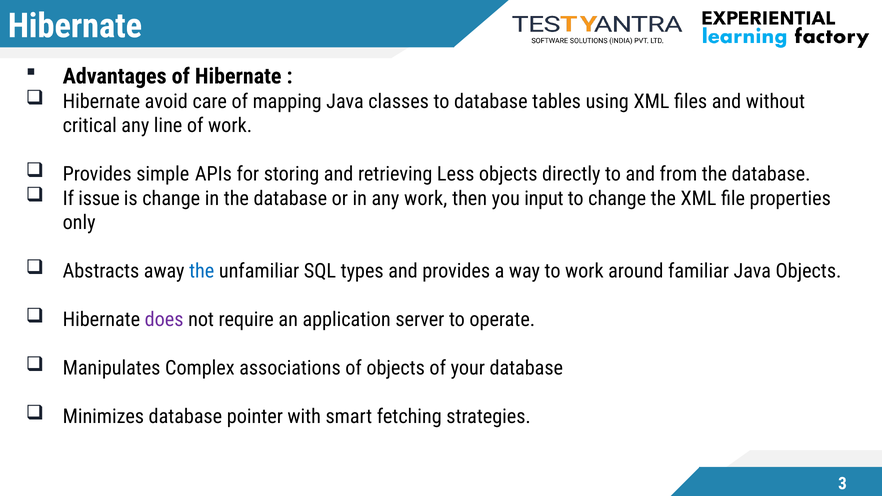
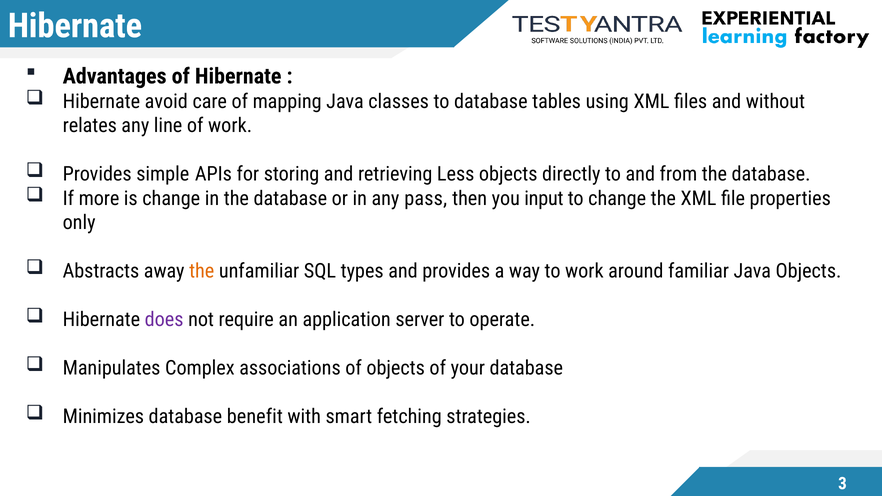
critical: critical -> relates (90, 126)
issue: issue -> more (99, 198)
any work: work -> pass (426, 198)
the colour: blue -> orange (202, 271)
pointer: pointer -> benefit (255, 417)
